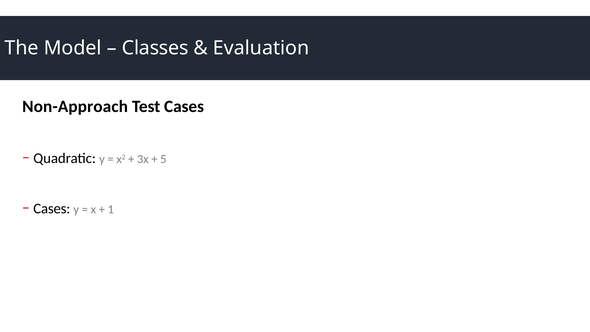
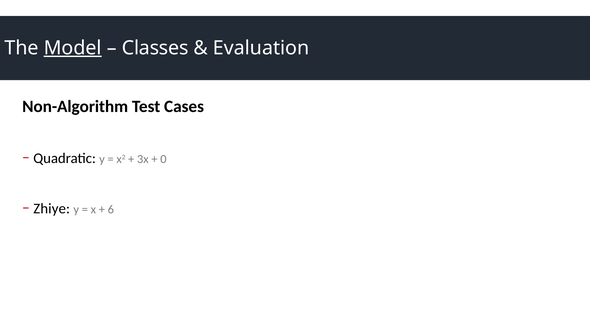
Model underline: none -> present (73, 48)
Non-Approach: Non-Approach -> Non-Algorithm (75, 106)
5: 5 -> 0 (163, 159)
Cases: Cases -> Zhiye (52, 209)
1: 1 -> 6 (111, 209)
